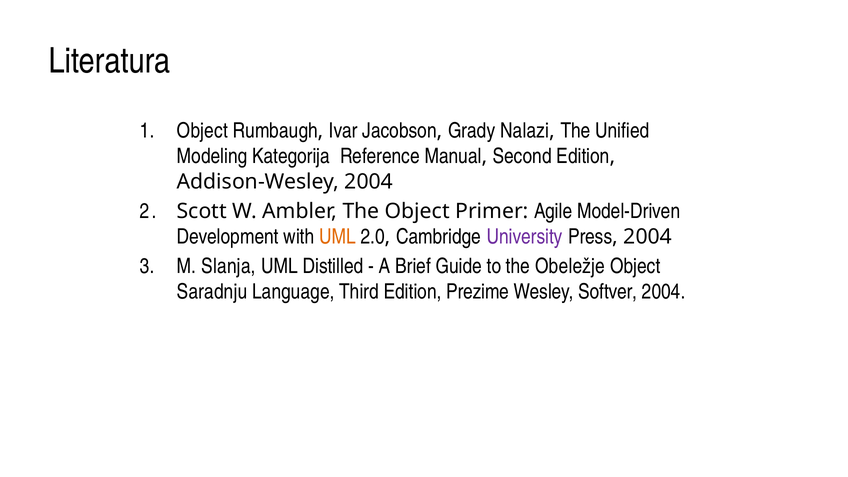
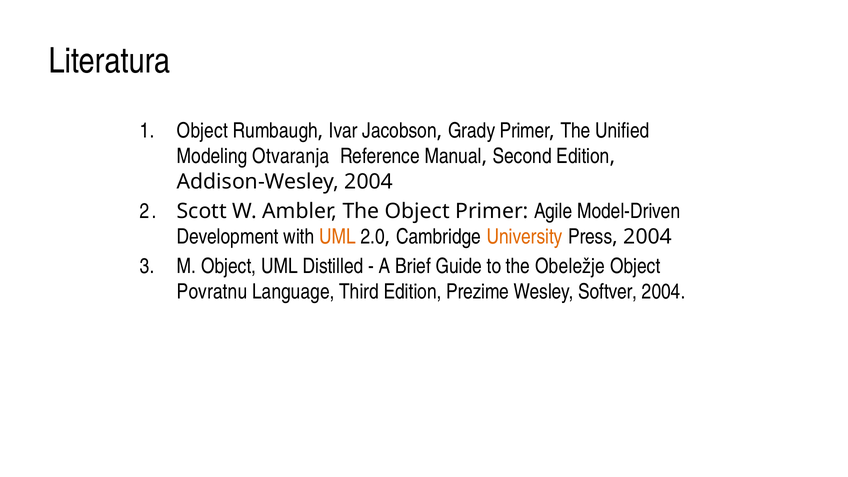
Grady Nalazi: Nalazi -> Primer (525, 131)
Kategorija: Kategorija -> Otvaranja (291, 156)
University colour: purple -> orange (525, 237)
M Slanja: Slanja -> Object (229, 266)
Saradnju: Saradnju -> Povratnu (212, 292)
